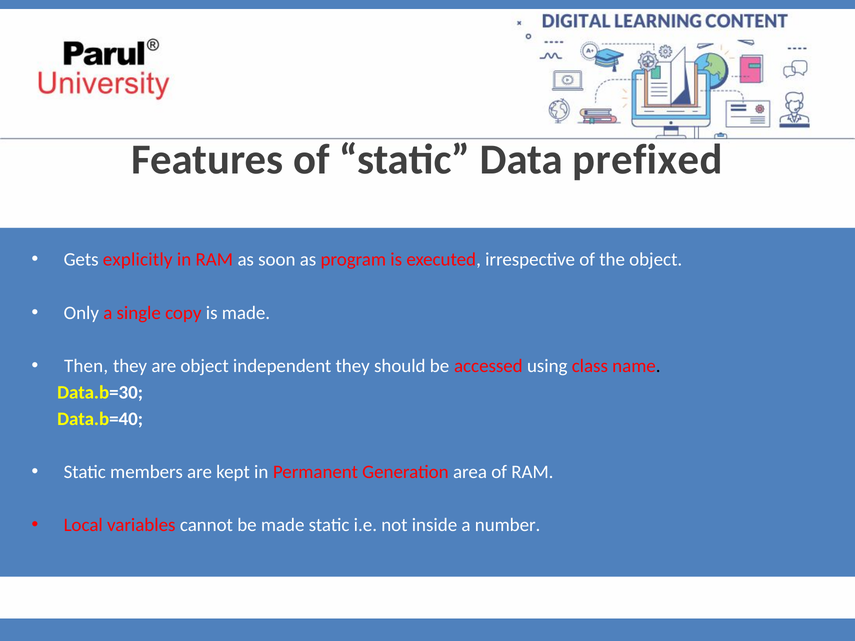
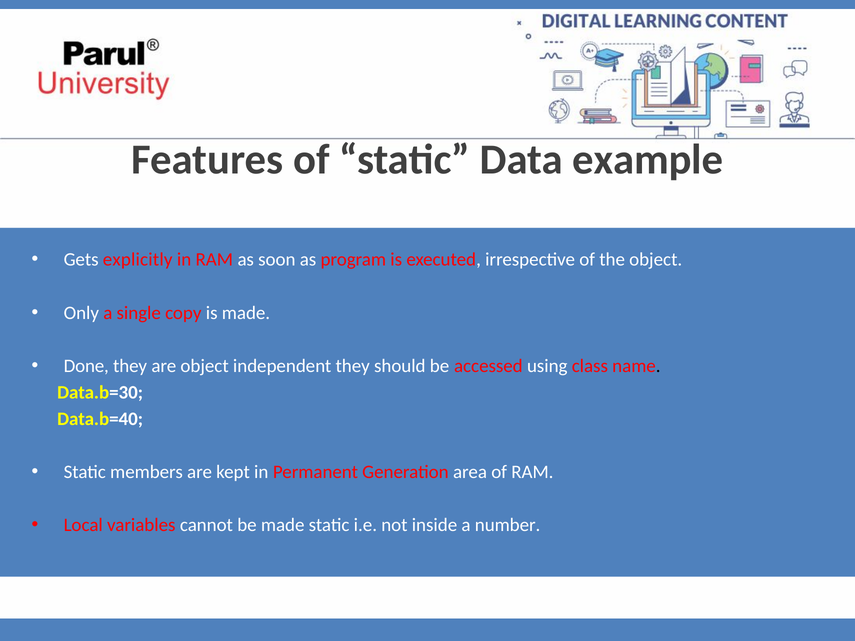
prefixed: prefixed -> example (648, 160)
Then: Then -> Done (86, 366)
